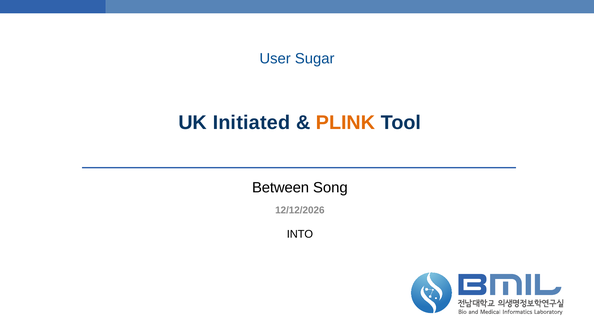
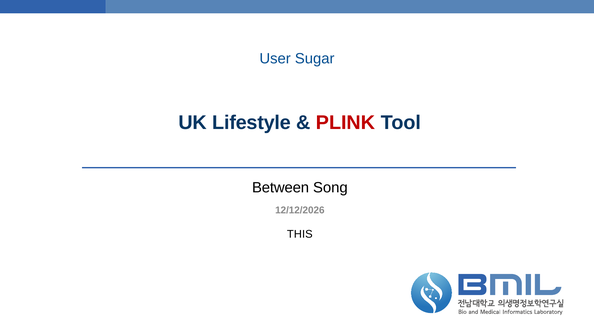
Initiated: Initiated -> Lifestyle (252, 123)
PLINK colour: orange -> red (346, 123)
INTO: INTO -> THIS (300, 234)
